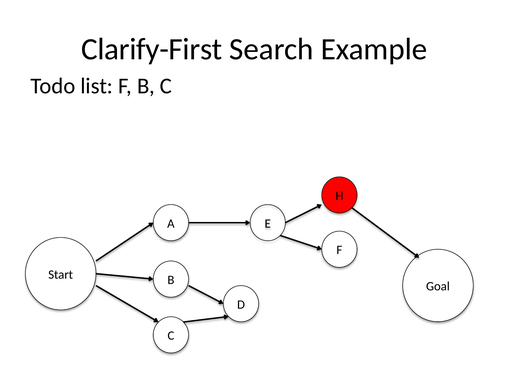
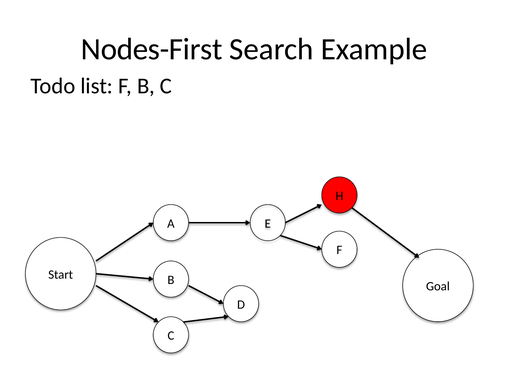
Clarify-First: Clarify-First -> Nodes-First (152, 49)
